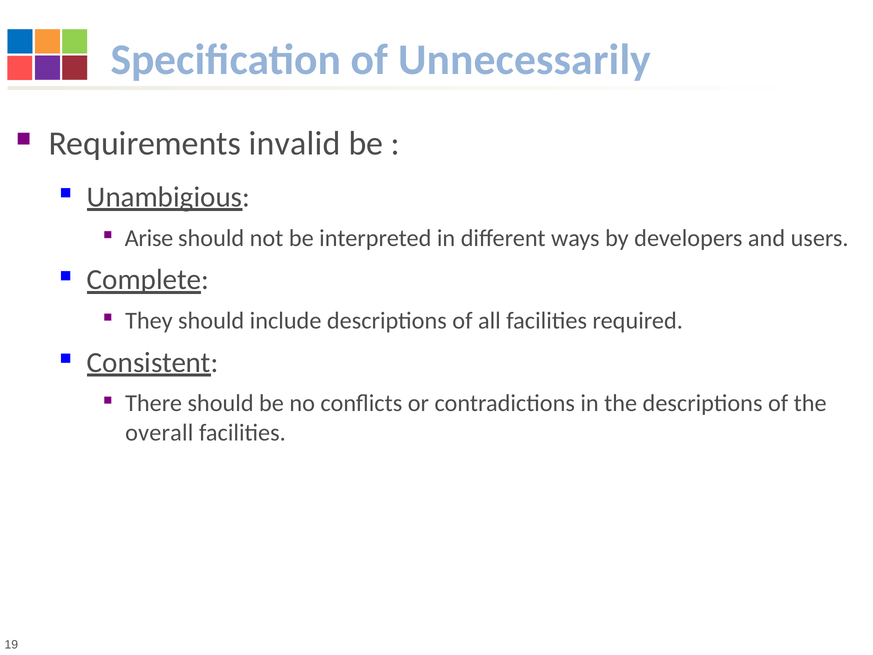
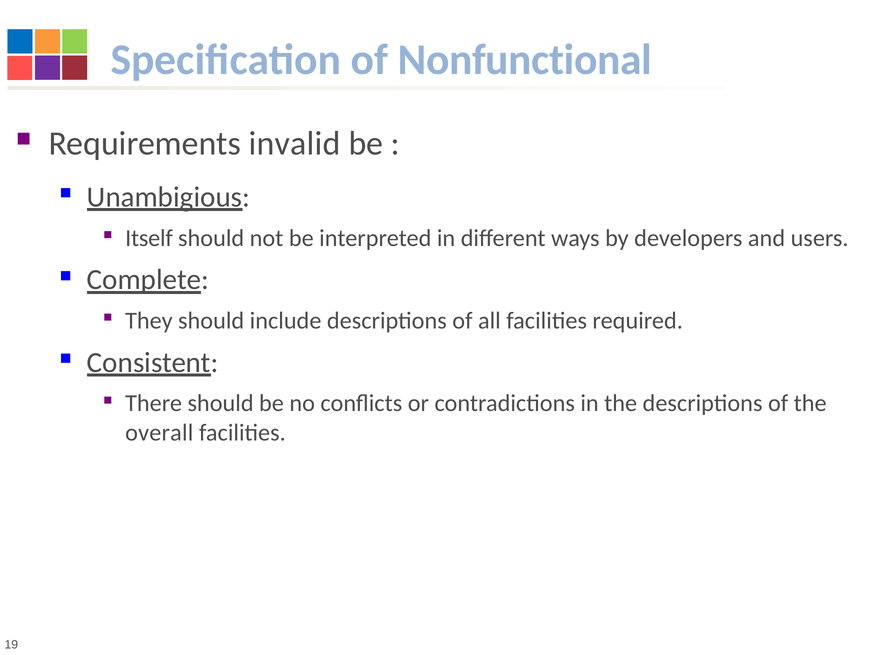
Unnecessarily: Unnecessarily -> Nonfunctional (525, 60)
Arise: Arise -> Itself (149, 238)
